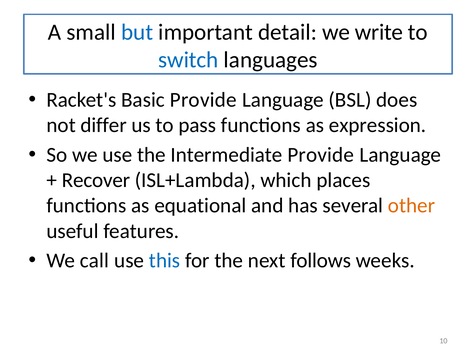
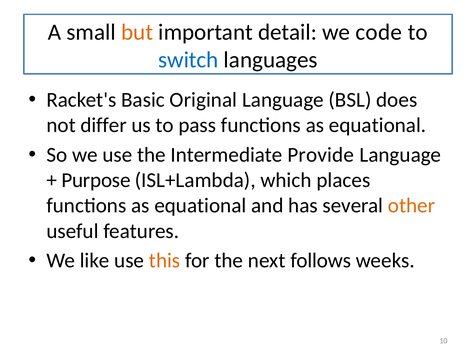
but colour: blue -> orange (137, 32)
write: write -> code (379, 32)
Basic Provide: Provide -> Original (203, 100)
pass functions as expression: expression -> equational (378, 125)
Recover: Recover -> Purpose (96, 180)
call: call -> like (95, 261)
this colour: blue -> orange (165, 261)
